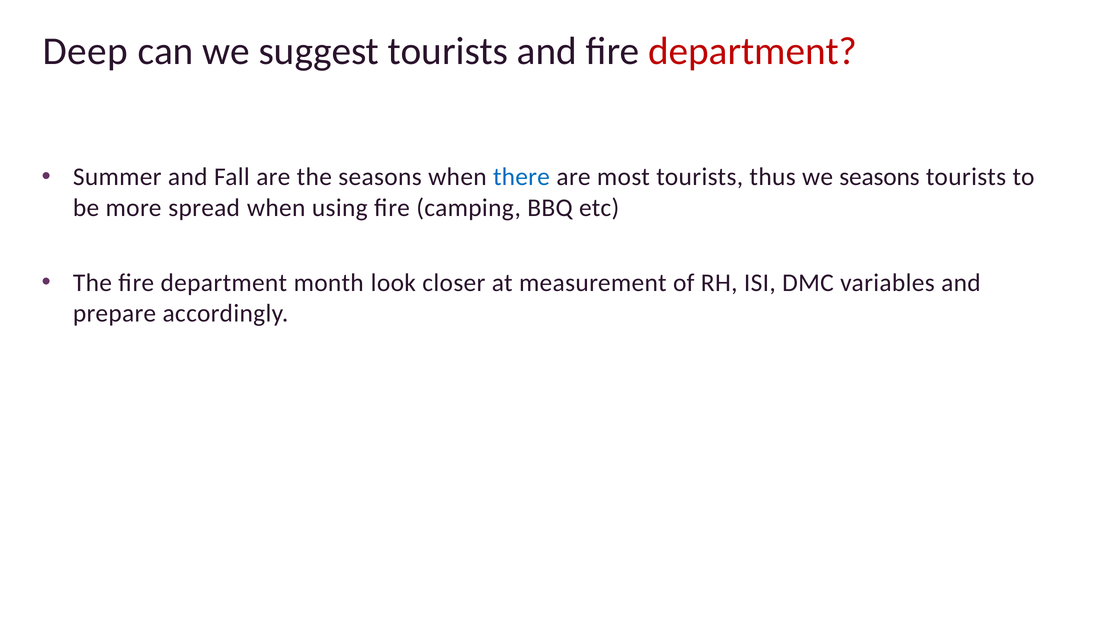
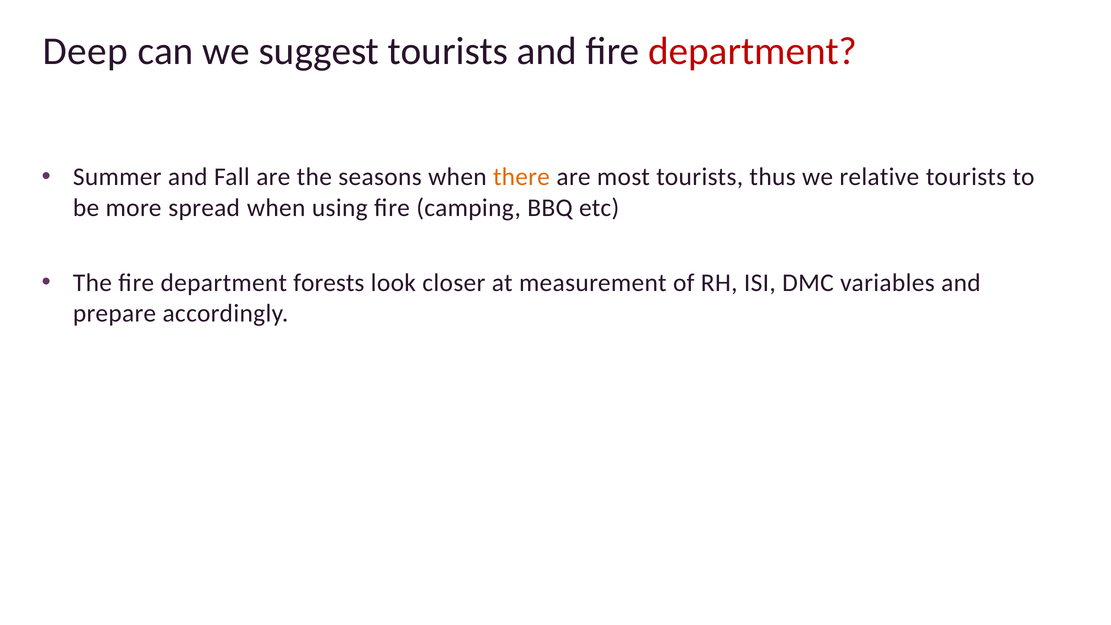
there colour: blue -> orange (521, 177)
we seasons: seasons -> relative (879, 177)
month: month -> forests (329, 283)
